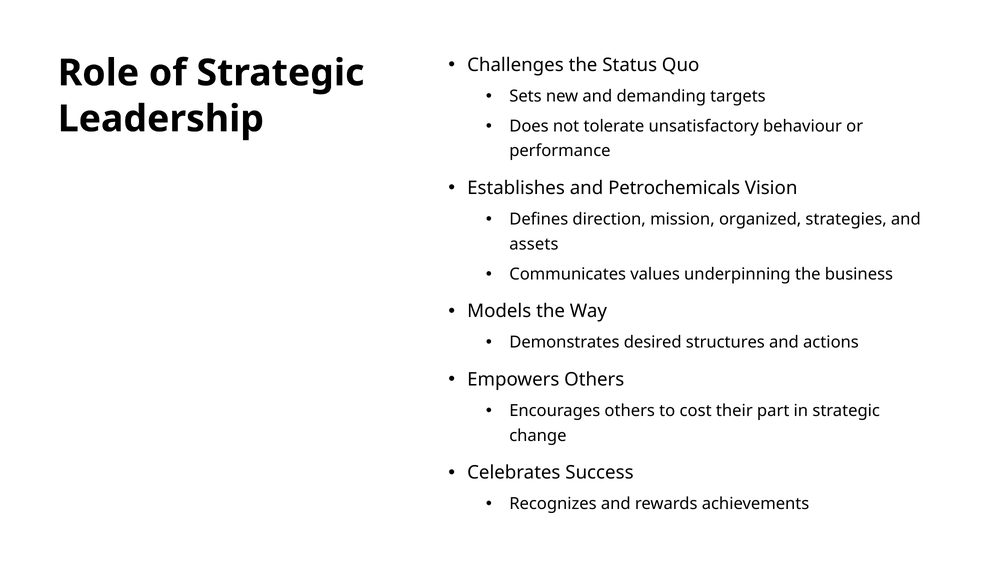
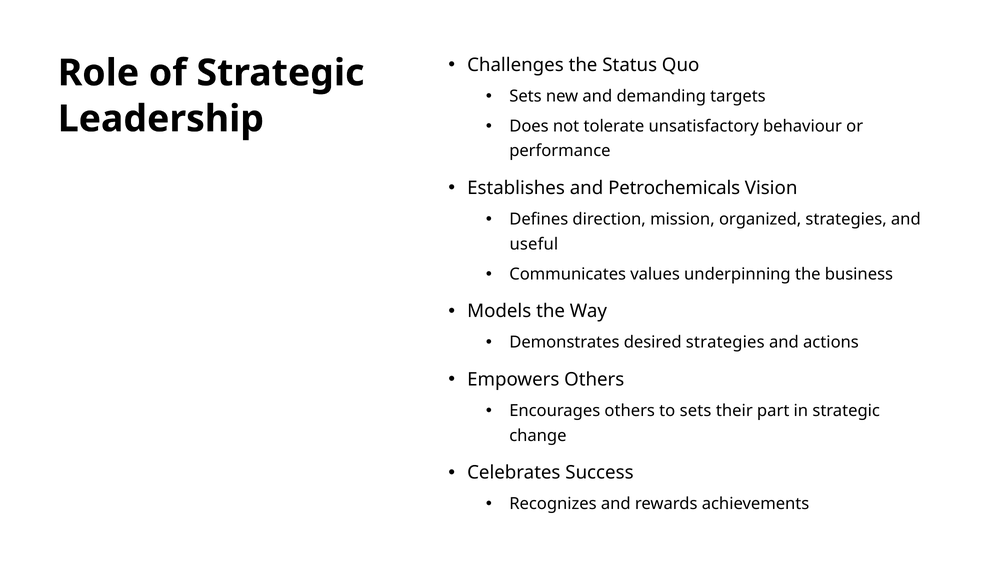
assets: assets -> useful (534, 244)
desired structures: structures -> strategies (725, 343)
to cost: cost -> sets (696, 411)
